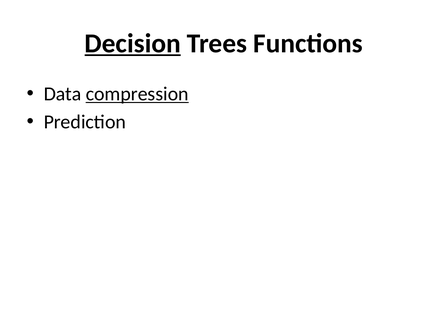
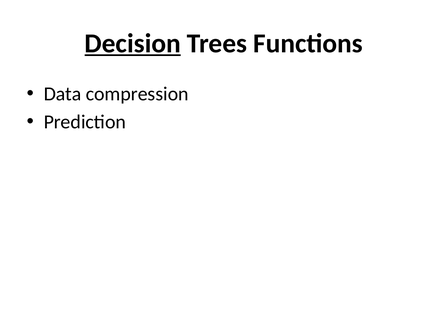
compression underline: present -> none (137, 94)
